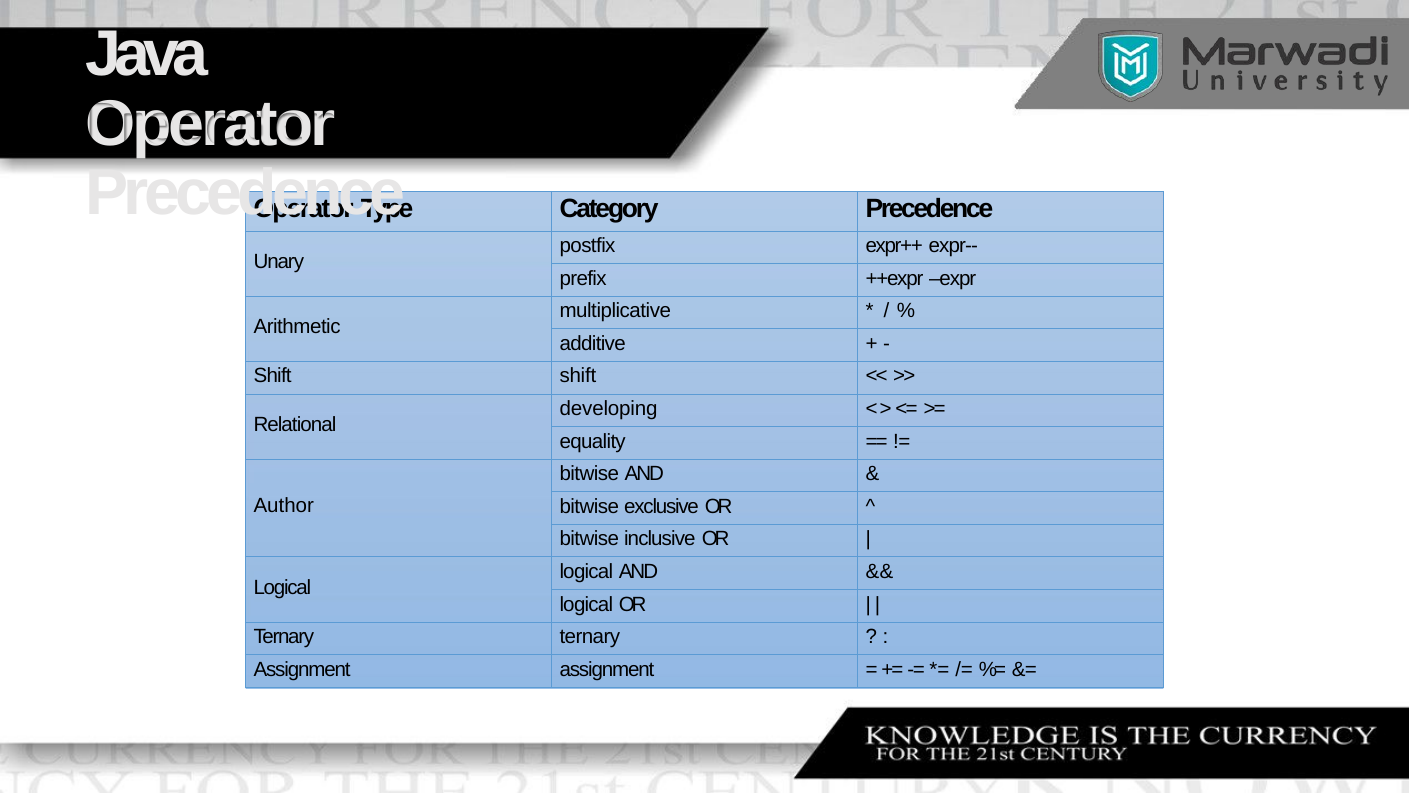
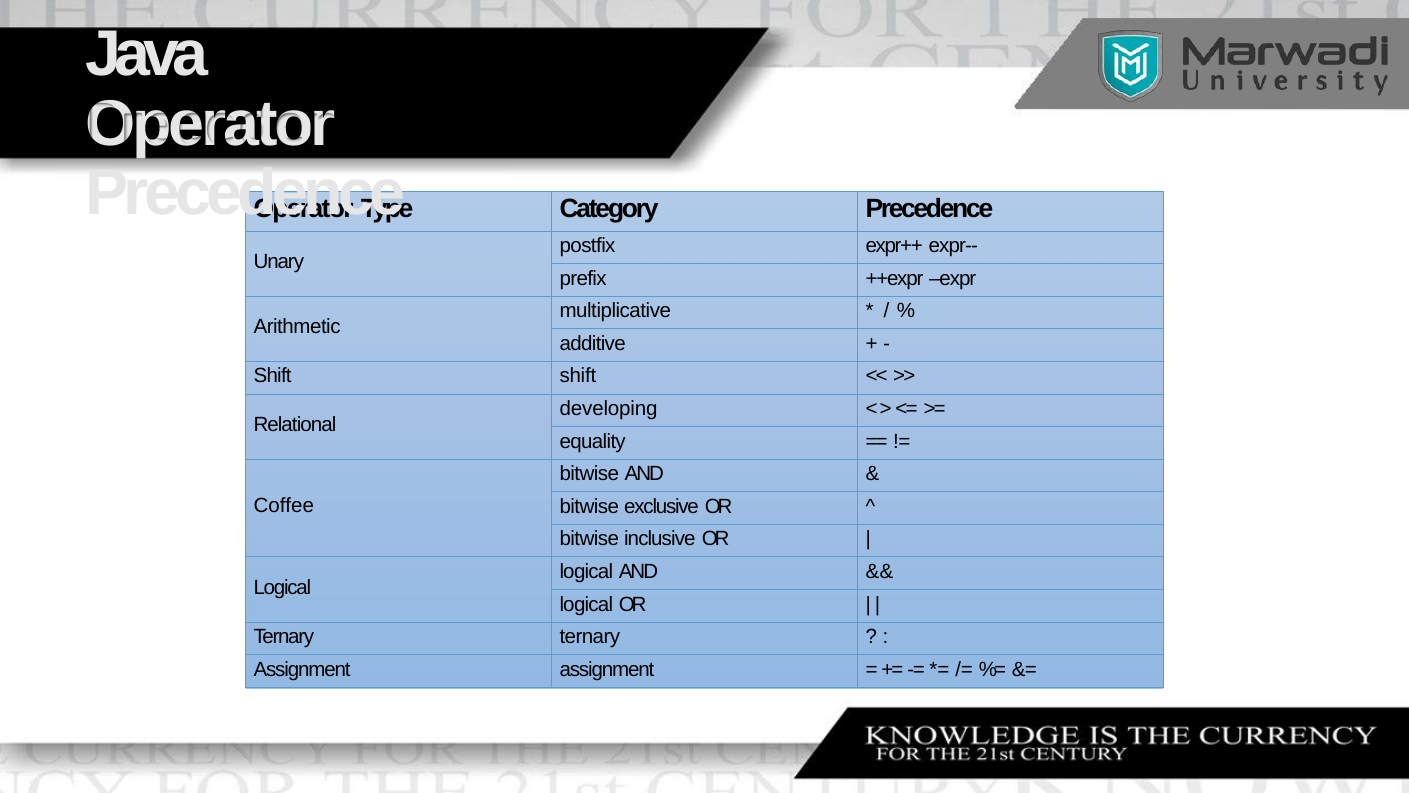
Author: Author -> Coffee (284, 505)
